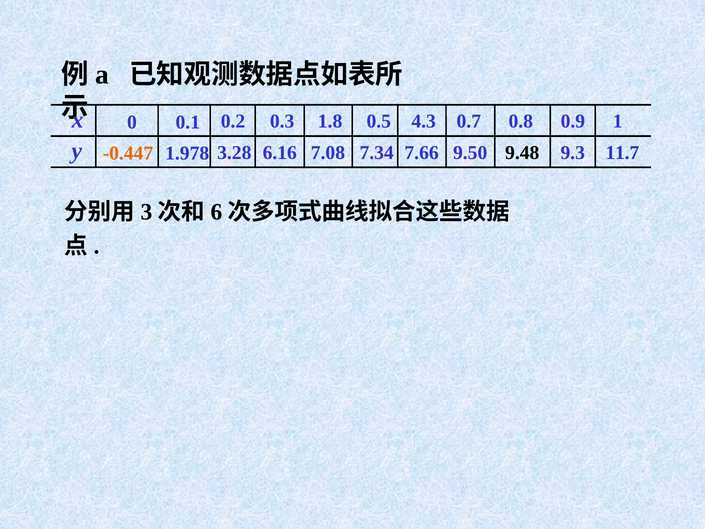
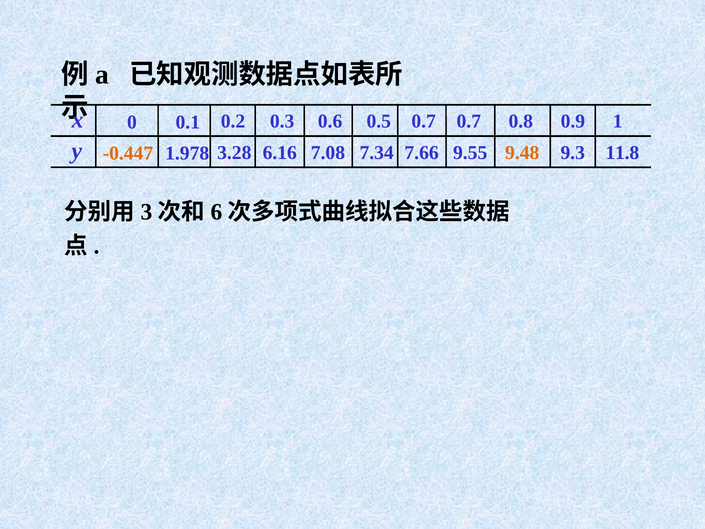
1.8: 1.8 -> 0.6 (330, 121)
4.3: 4.3 -> 0.7 (424, 121)
9.50: 9.50 -> 9.55 (470, 153)
9.48 colour: black -> orange (522, 153)
11.7: 11.7 -> 11.8 (622, 153)
